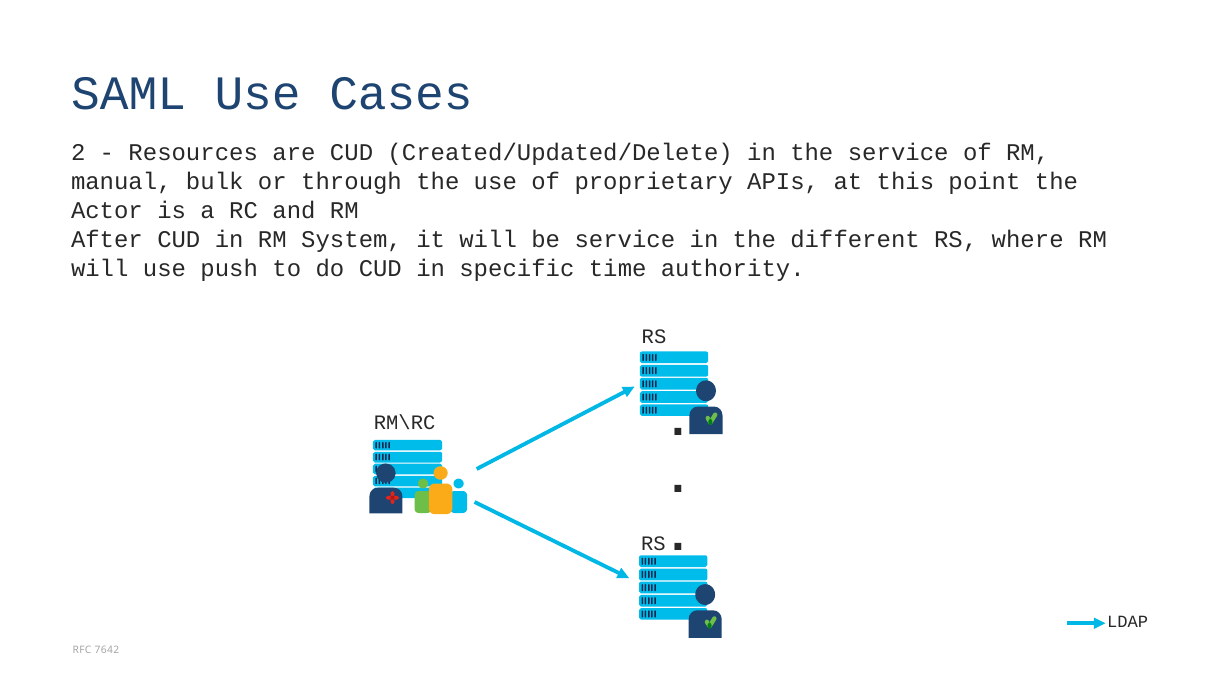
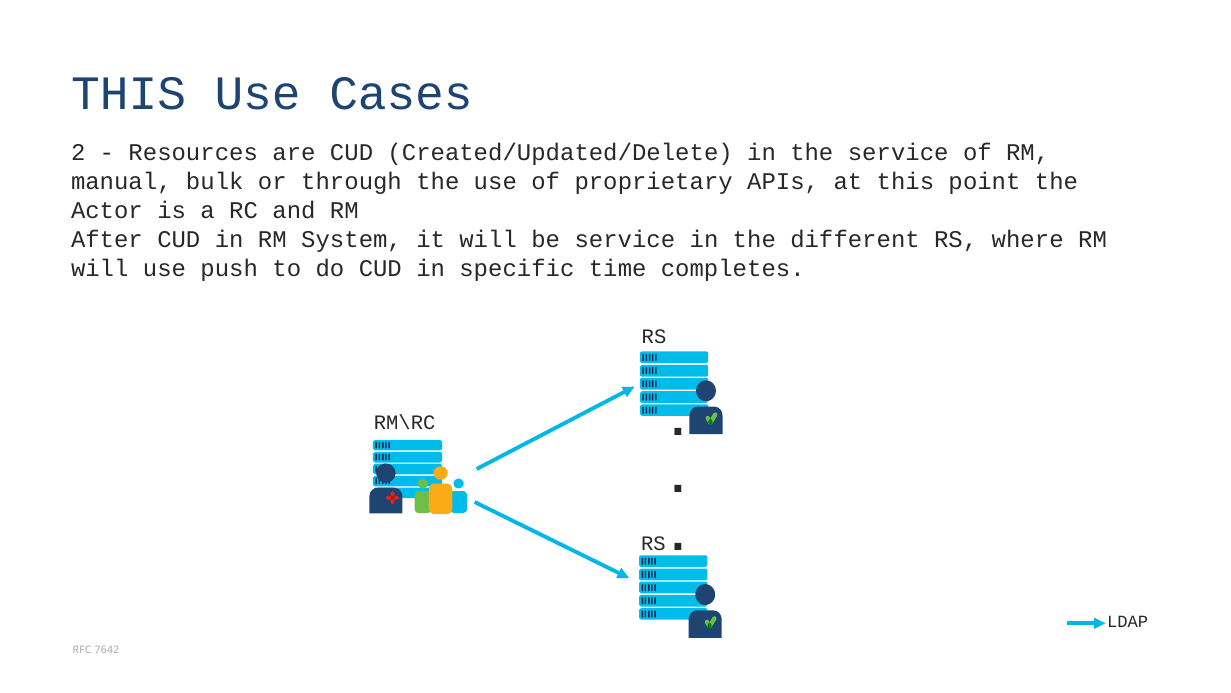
SAML: SAML -> THIS (129, 93)
authority: authority -> completes (733, 268)
